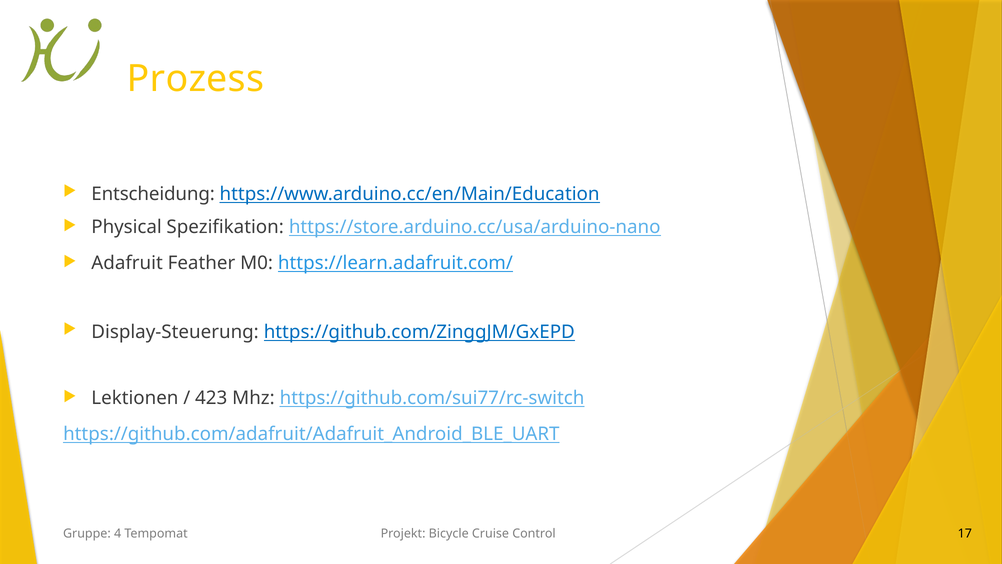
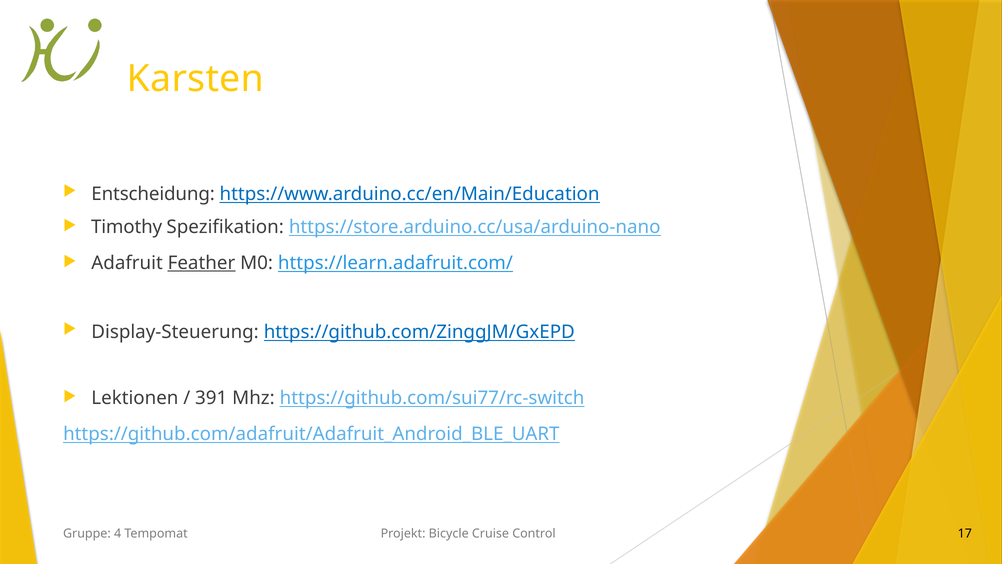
Prozess: Prozess -> Karsten (196, 79)
Physical: Physical -> Timothy (127, 227)
Feather underline: none -> present (201, 263)
423: 423 -> 391 (211, 398)
